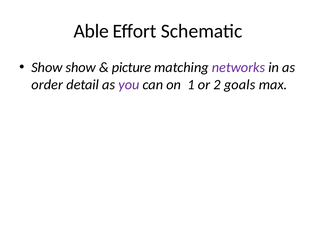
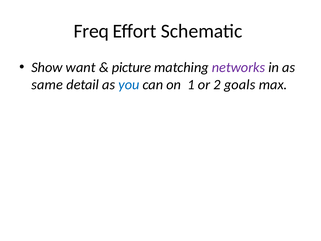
Able: Able -> Freq (91, 31)
Show show: show -> want (81, 67)
order: order -> same (47, 84)
you colour: purple -> blue (129, 84)
